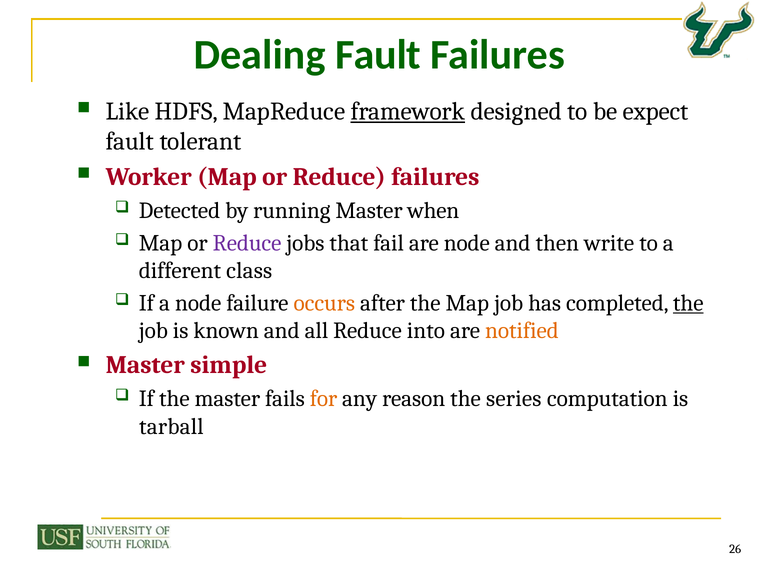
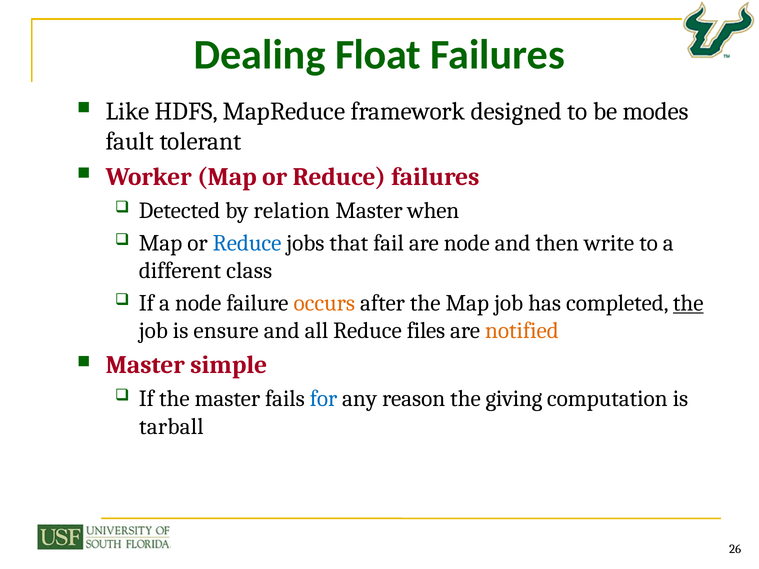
Dealing Fault: Fault -> Float (378, 55)
framework underline: present -> none (408, 111)
expect: expect -> modes (656, 111)
running: running -> relation (292, 211)
Reduce colour: purple -> blue (247, 243)
known: known -> ensure (226, 331)
into: into -> files (426, 331)
for colour: orange -> blue (324, 399)
series: series -> giving (514, 399)
